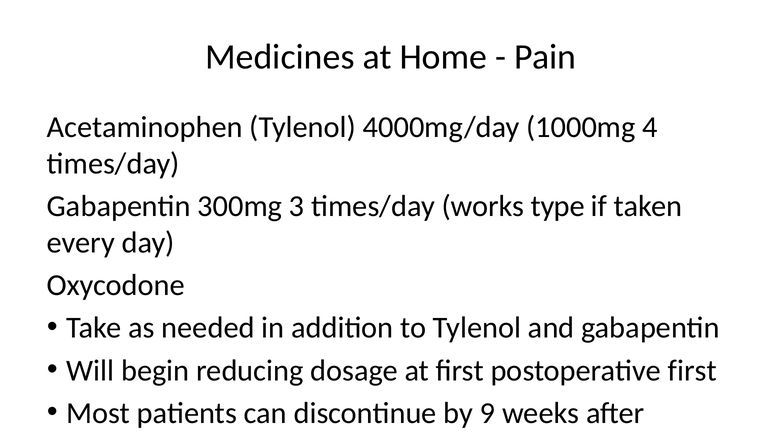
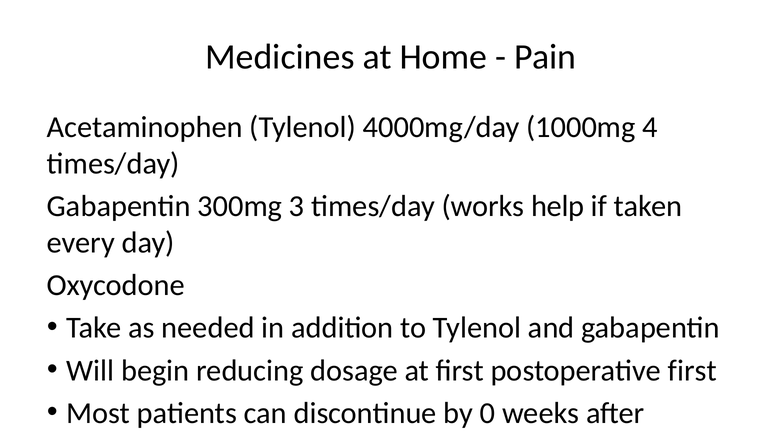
type: type -> help (558, 206)
9: 9 -> 0 (487, 413)
